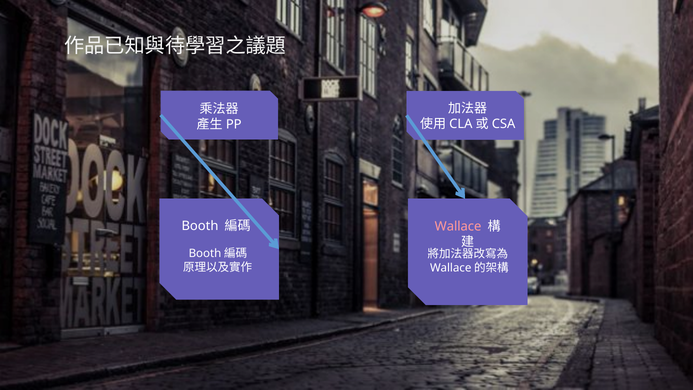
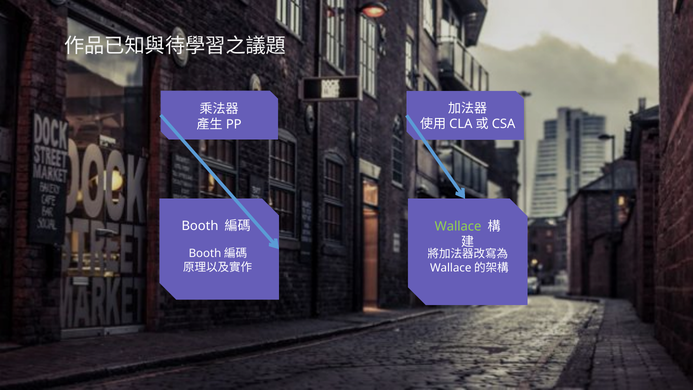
Wallace colour: pink -> light green (458, 226)
